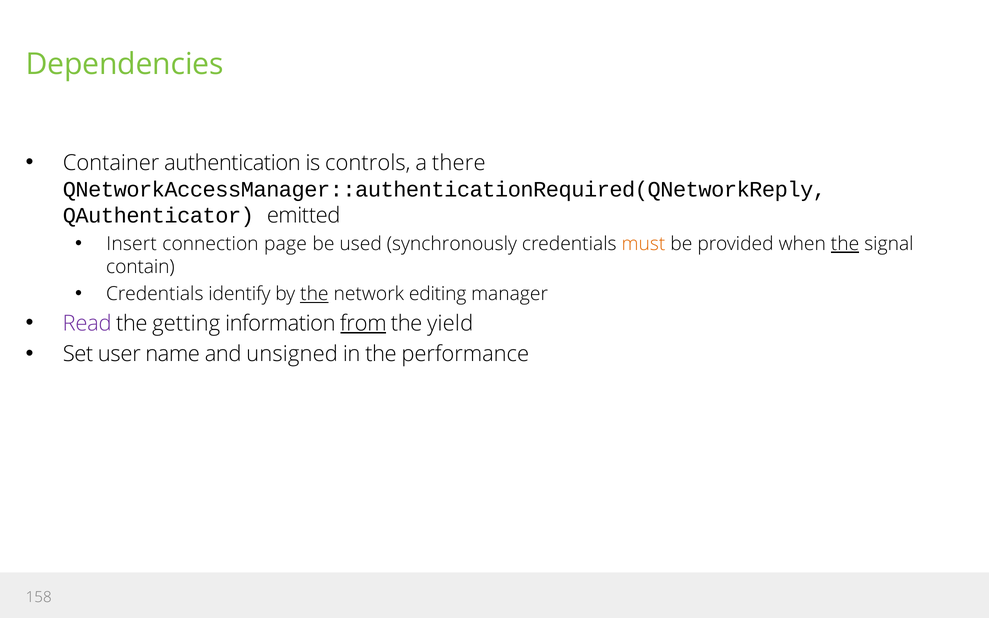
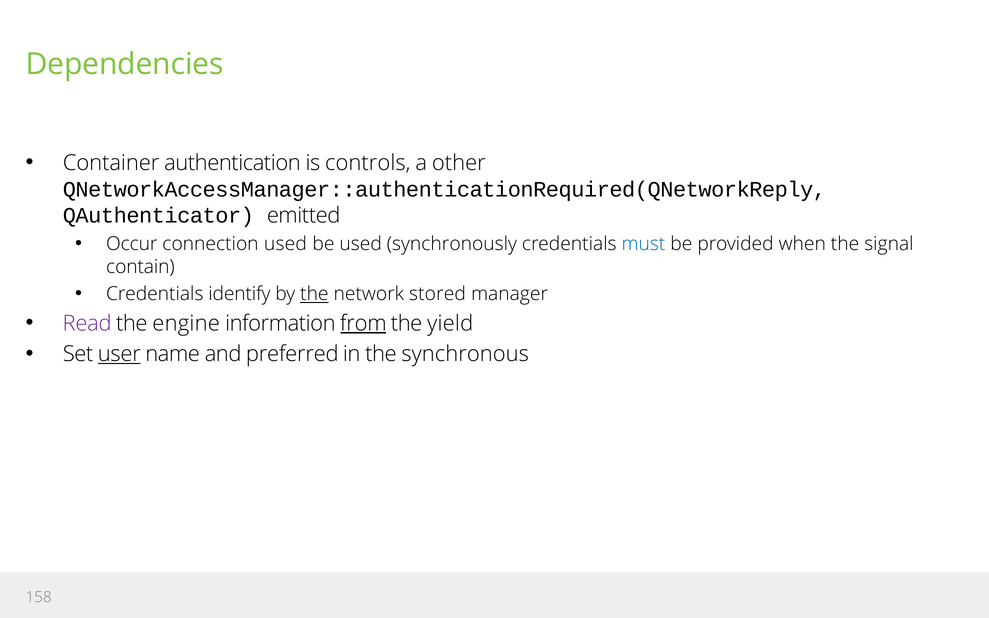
there: there -> other (459, 163)
Insert: Insert -> Occur (132, 244)
connection page: page -> used (285, 244)
must colour: orange -> blue (643, 244)
the underline: present -> none (845, 244)
editing: editing -> stored (437, 294)
getting: getting -> engine (186, 323)
user underline: none -> present (119, 354)
unsigned: unsigned -> preferred (292, 354)
performance: performance -> synchronous (465, 354)
